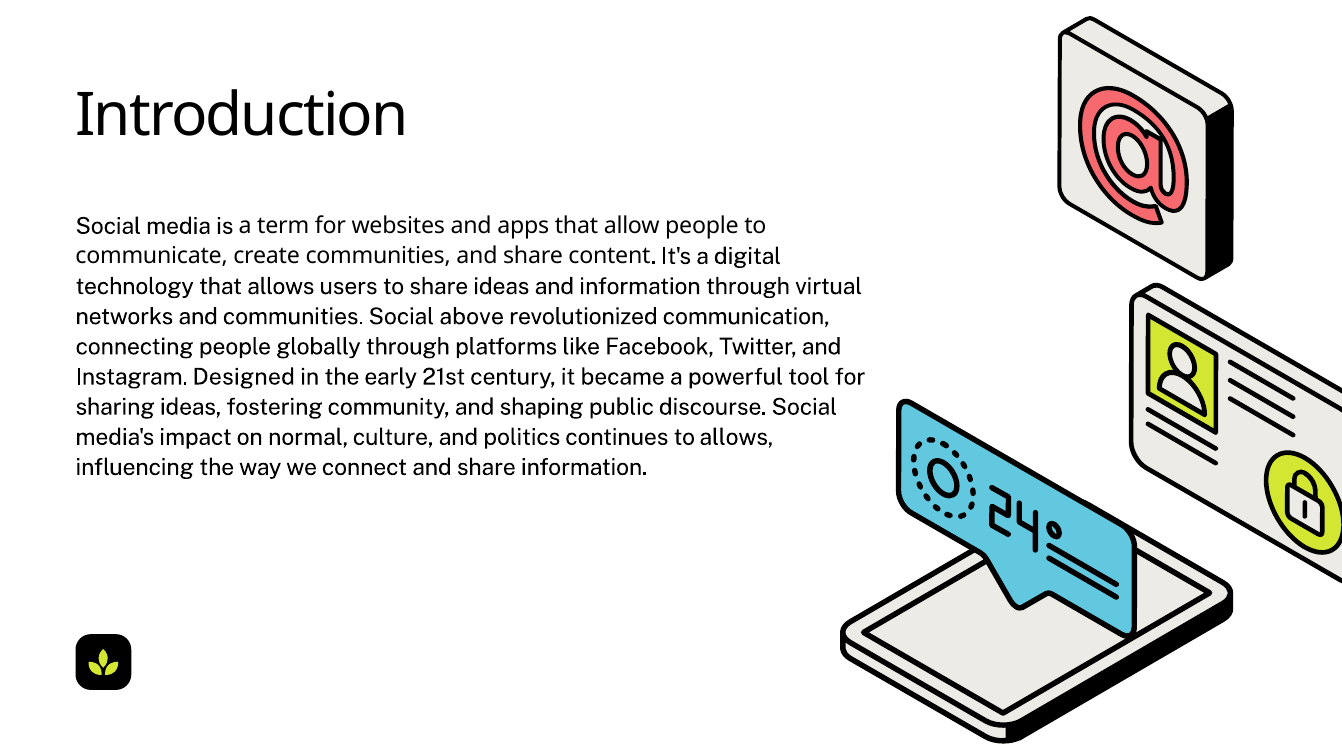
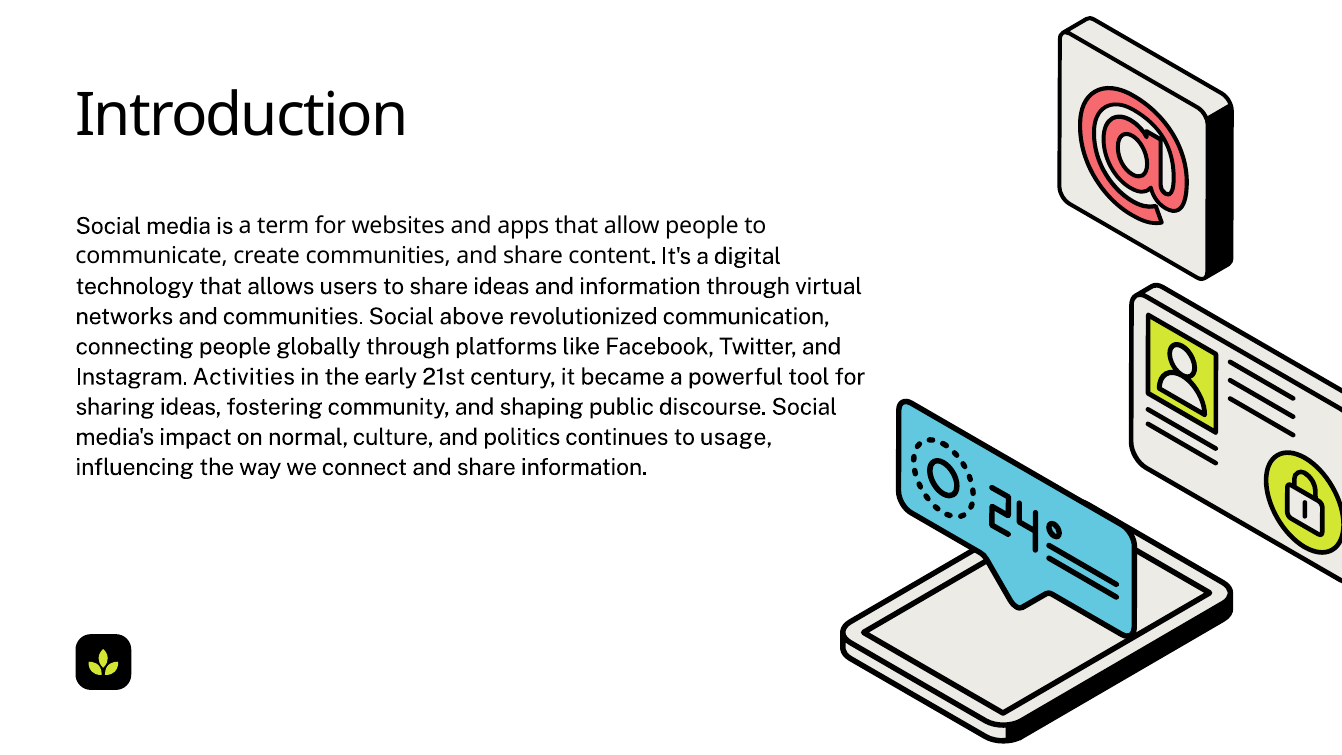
Designed: Designed -> Activities (244, 377)
to allows: allows -> usage (736, 437)
